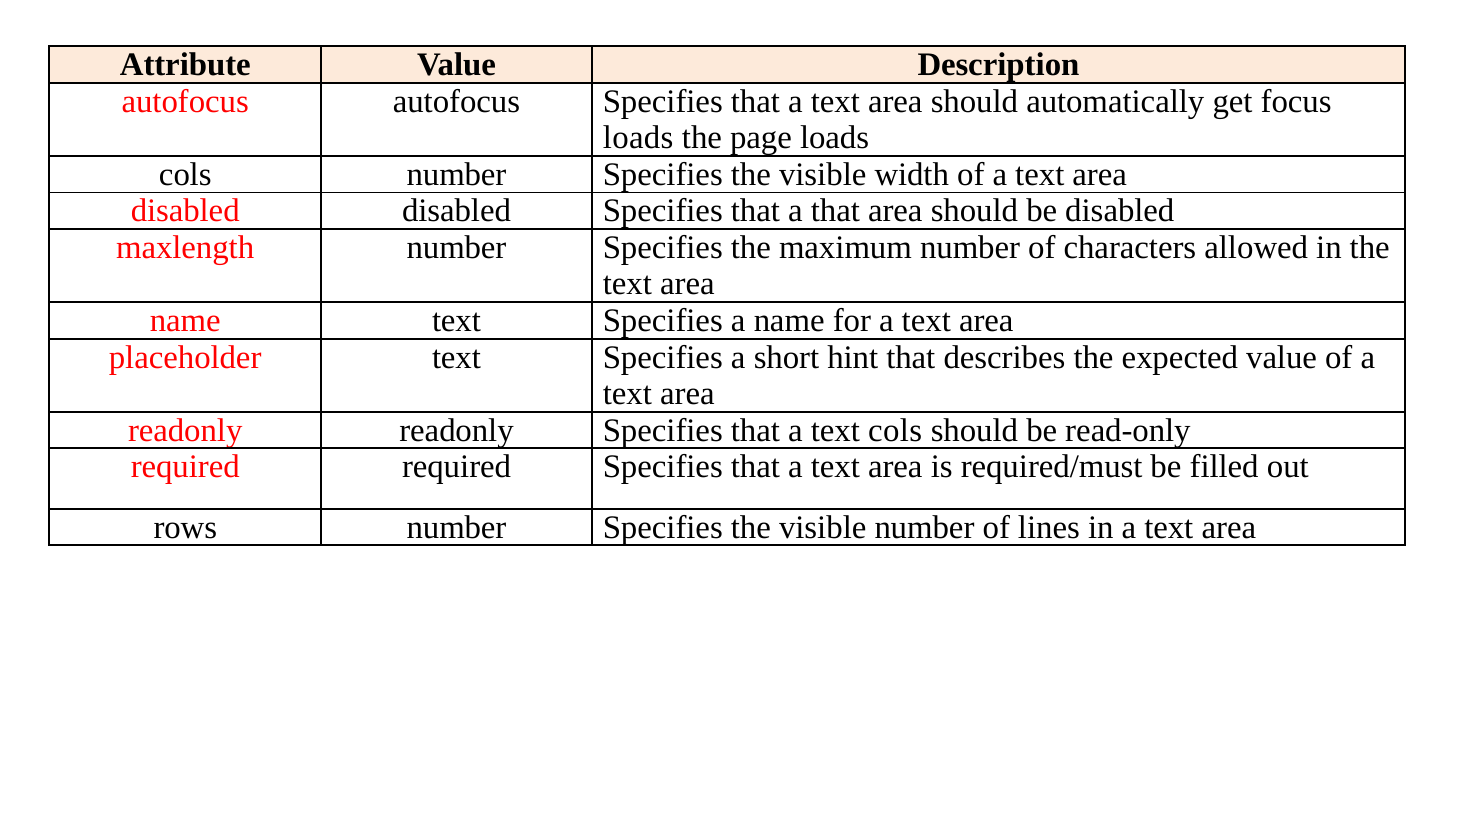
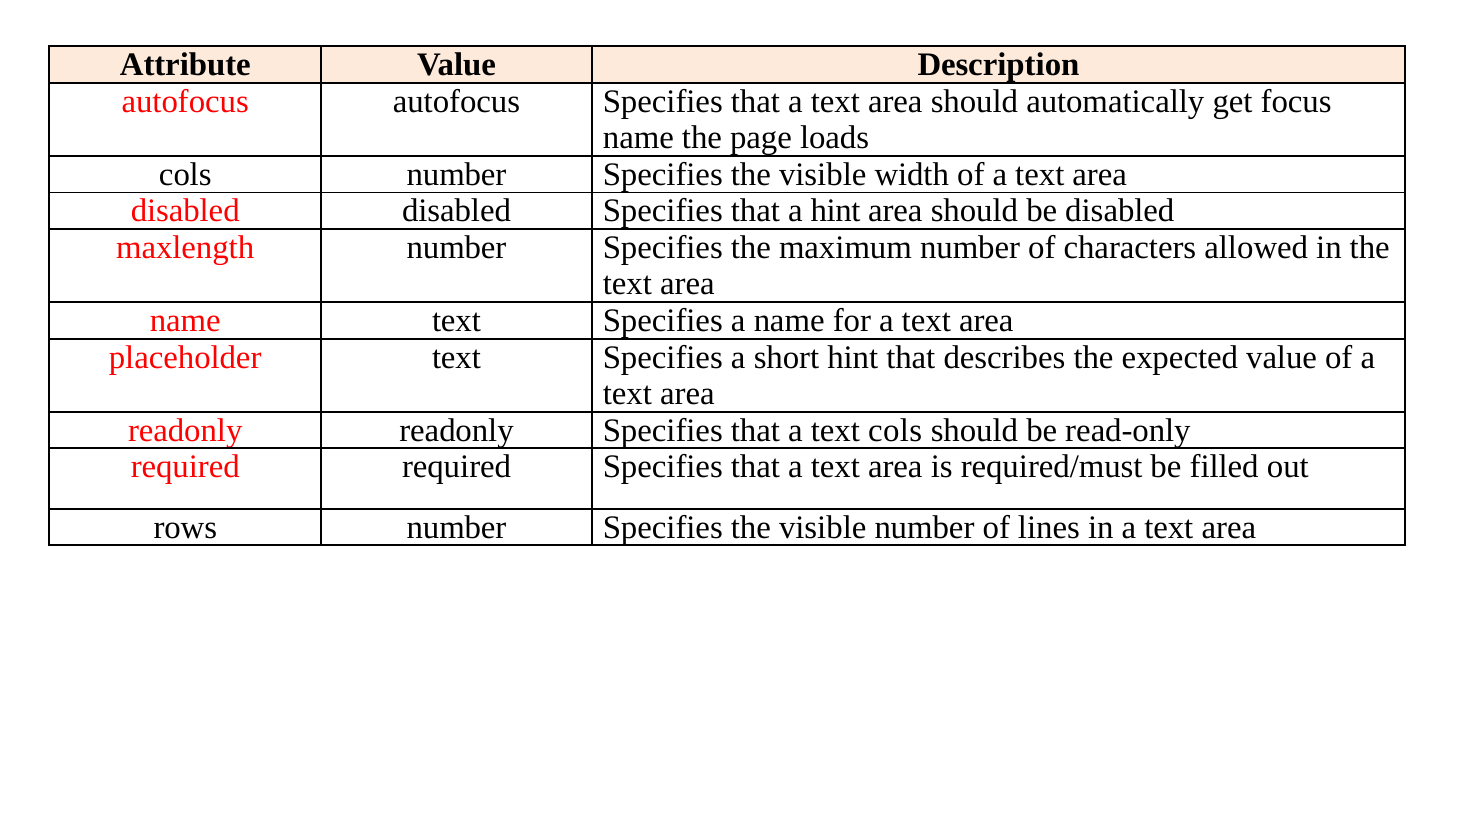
loads: loads -> name (638, 138)
a that: that -> hint (836, 211)
